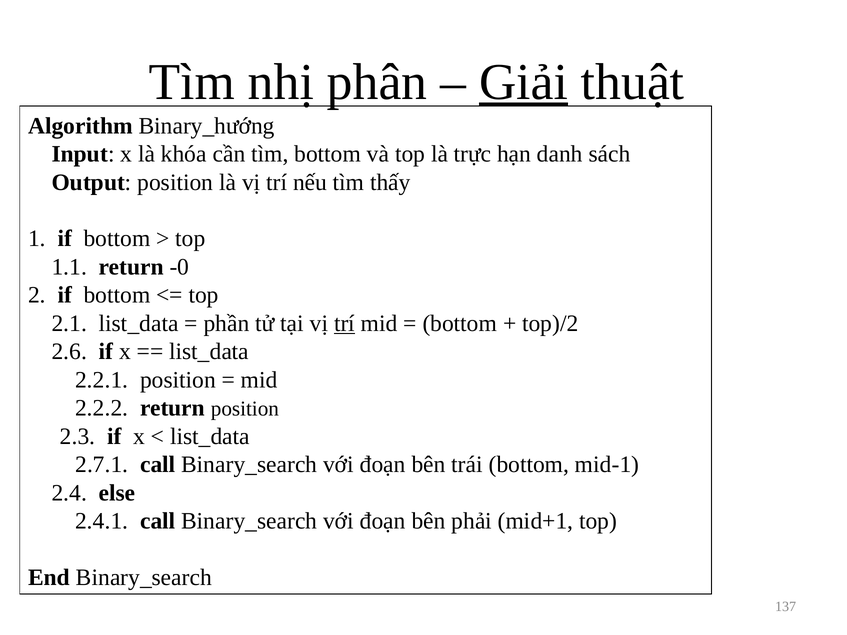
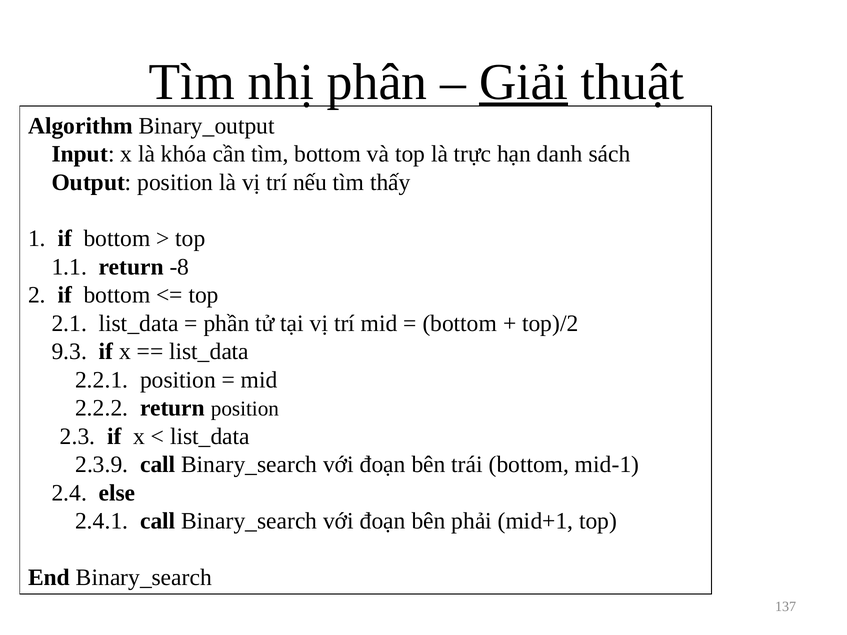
Binary_hướng: Binary_hướng -> Binary_output (207, 126)
-0: -0 -> -8 (179, 267)
trí underline: present -> none (344, 324)
2.6: 2.6 -> 9.3 (69, 352)
2.7.1: 2.7.1 -> 2.3.9 (102, 465)
